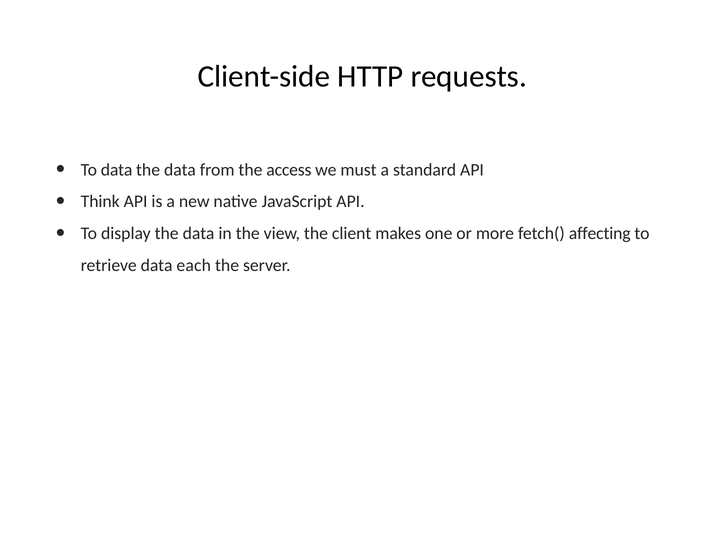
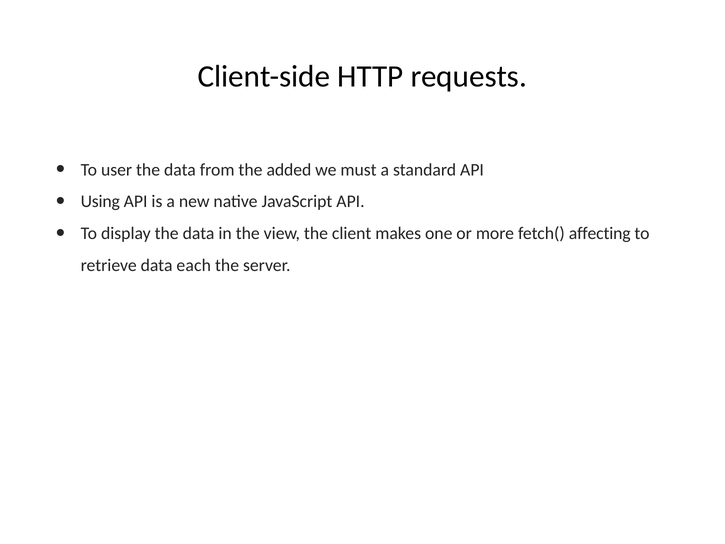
To data: data -> user (117, 170)
access: access -> added (289, 170)
Think: Think -> Using (100, 202)
